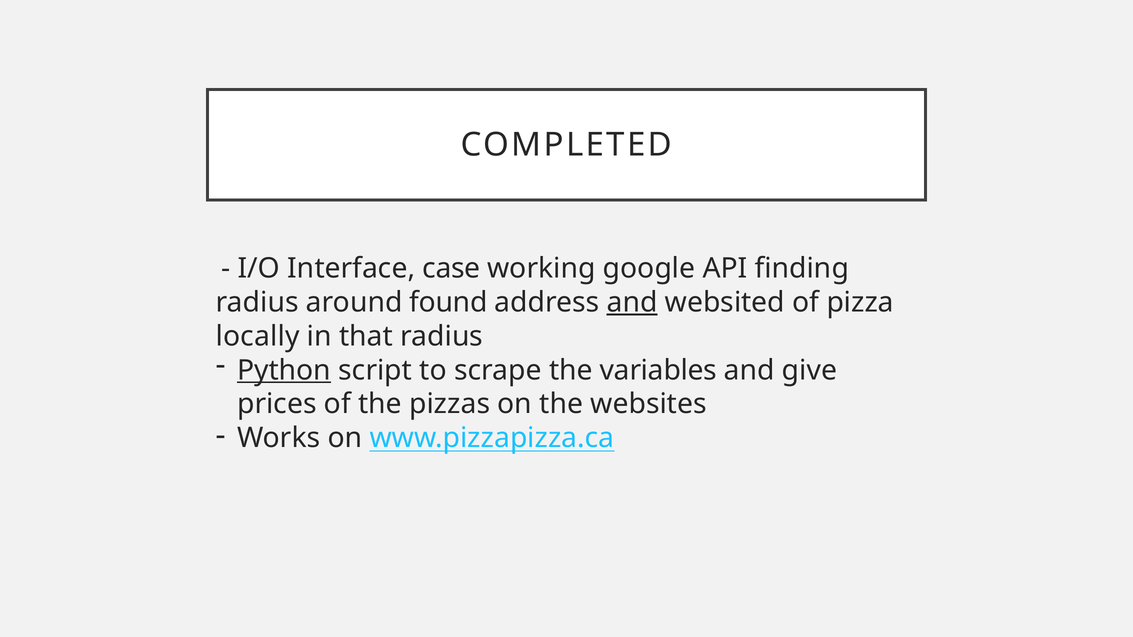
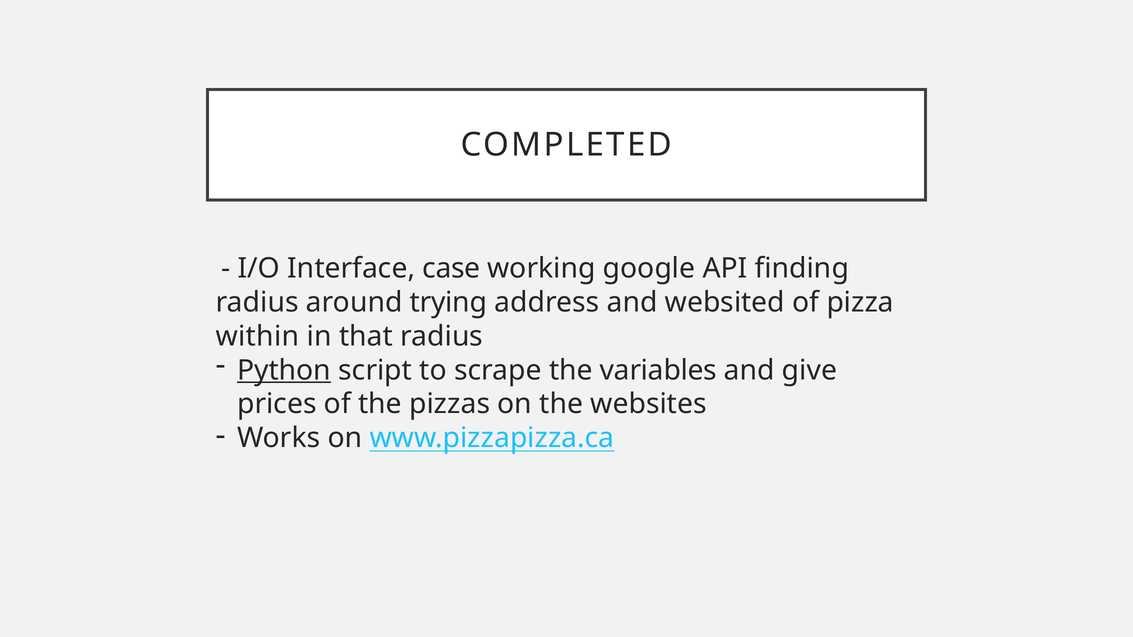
found: found -> trying (449, 302)
and underline: present -> none (632, 302)
locally: locally -> within (258, 336)
